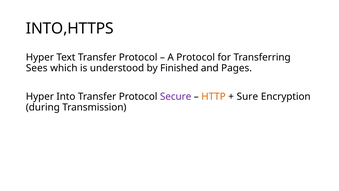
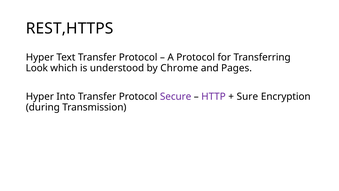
INTO,HTTPS: INTO,HTTPS -> REST,HTTPS (70, 28)
Sees: Sees -> Look (37, 68)
Finished: Finished -> Chrome (179, 68)
HTTP colour: orange -> purple (214, 96)
